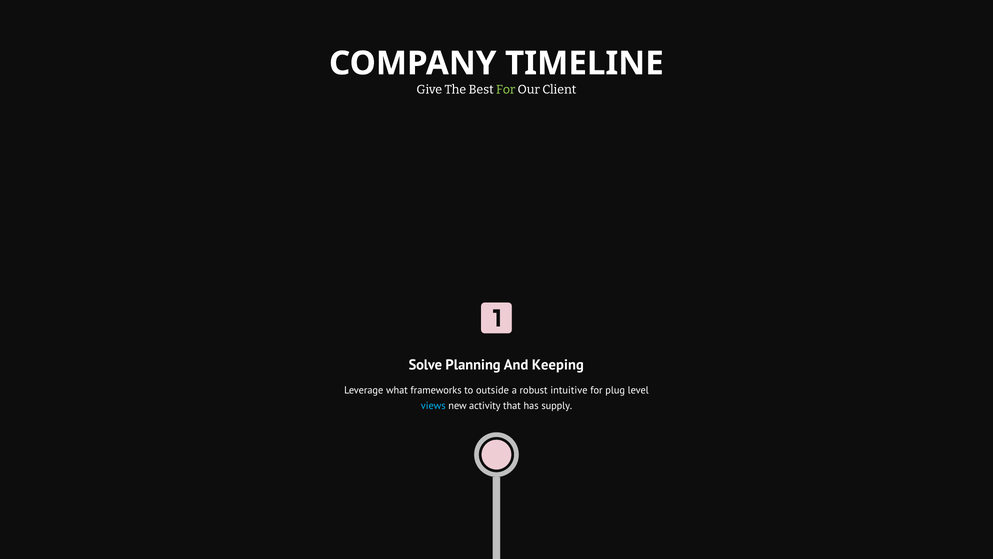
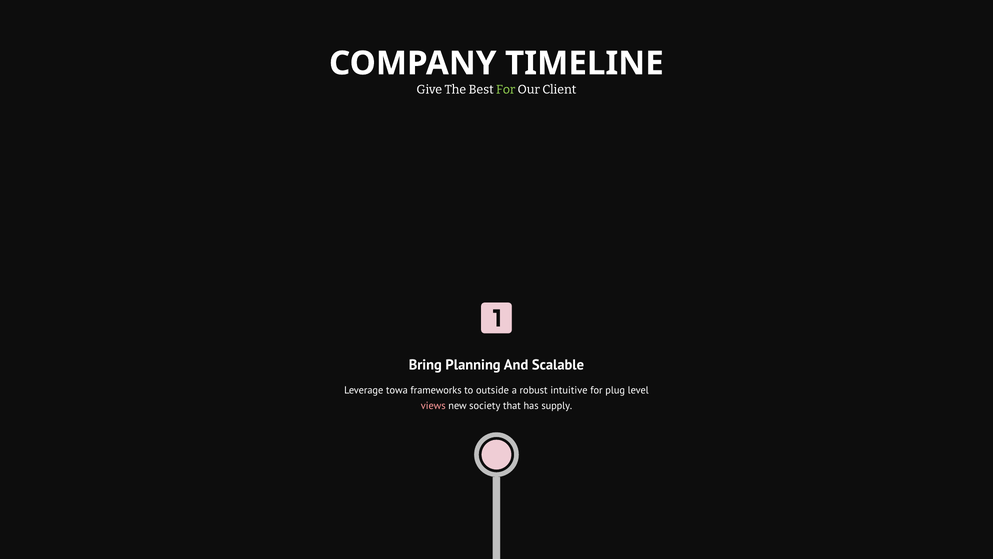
Solve: Solve -> Bring (425, 364)
Keeping: Keeping -> Scalable (558, 364)
what: what -> towa (397, 390)
views colour: light blue -> pink (433, 406)
activity: activity -> society (485, 406)
